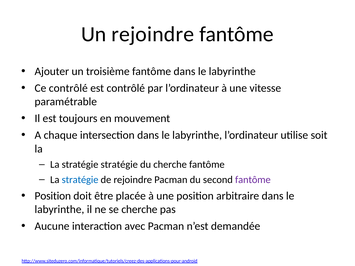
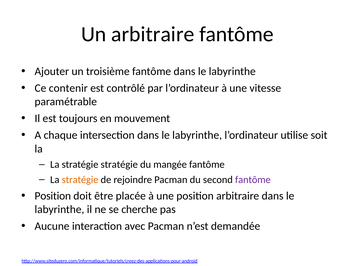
Un rejoindre: rejoindre -> arbitraire (153, 34)
Ce contrôlé: contrôlé -> contenir (68, 88)
du cherche: cherche -> mangée (170, 165)
stratégie colour: blue -> orange (80, 180)
